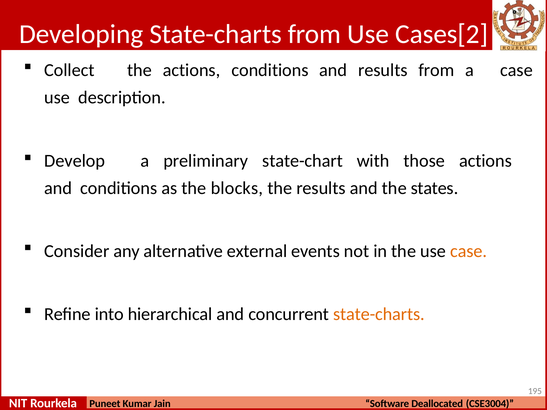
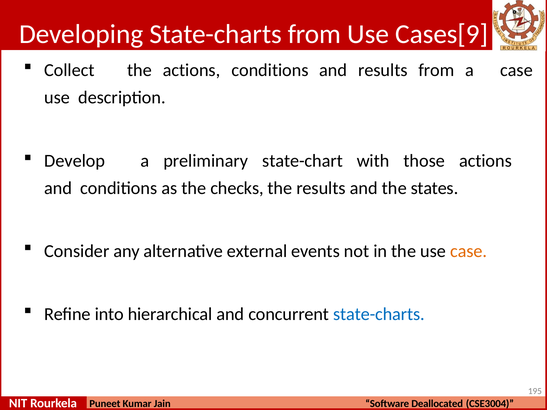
Cases[2: Cases[2 -> Cases[9 (442, 34)
blocks: blocks -> checks (237, 188)
state-charts colour: orange -> blue (379, 314)
